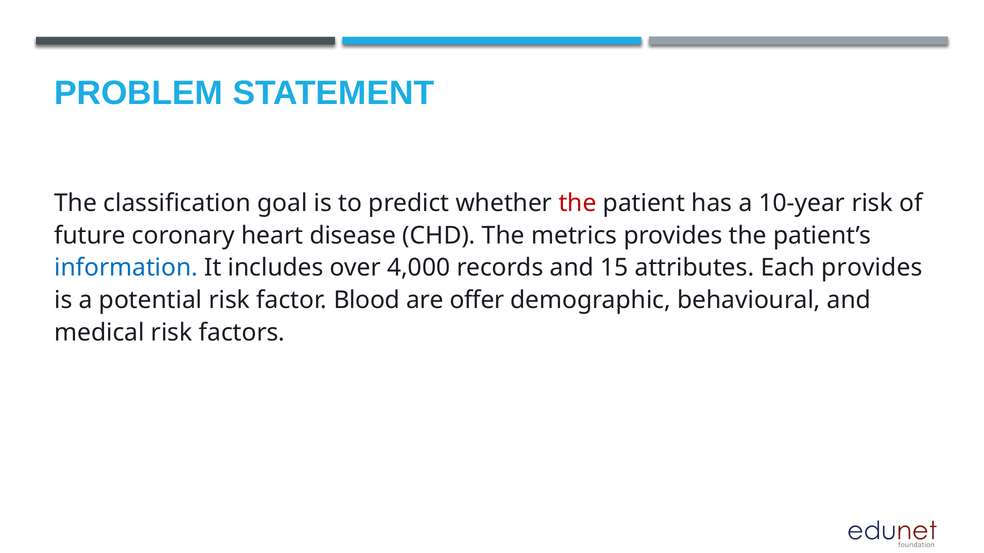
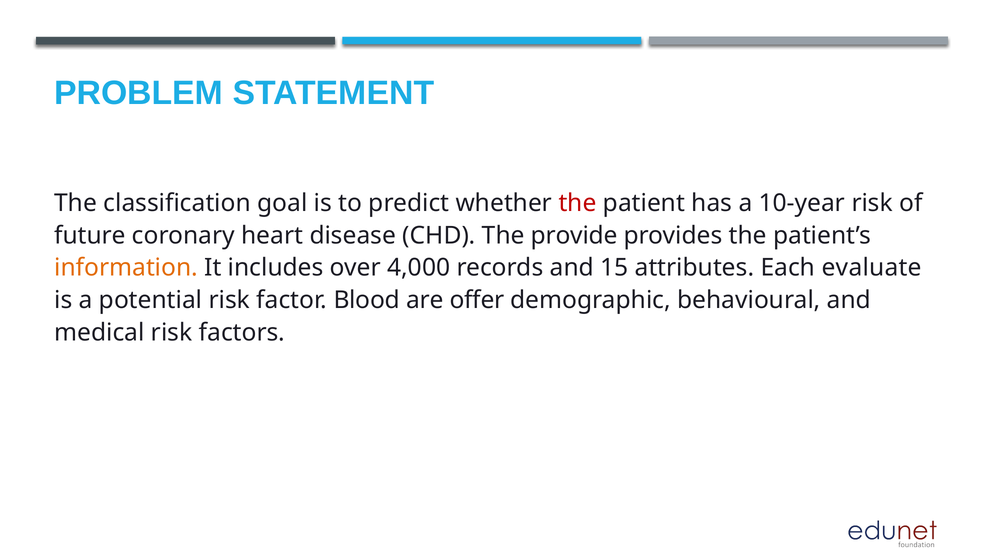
metrics: metrics -> provide (574, 236)
information colour: blue -> orange (126, 268)
Each provides: provides -> evaluate (872, 268)
